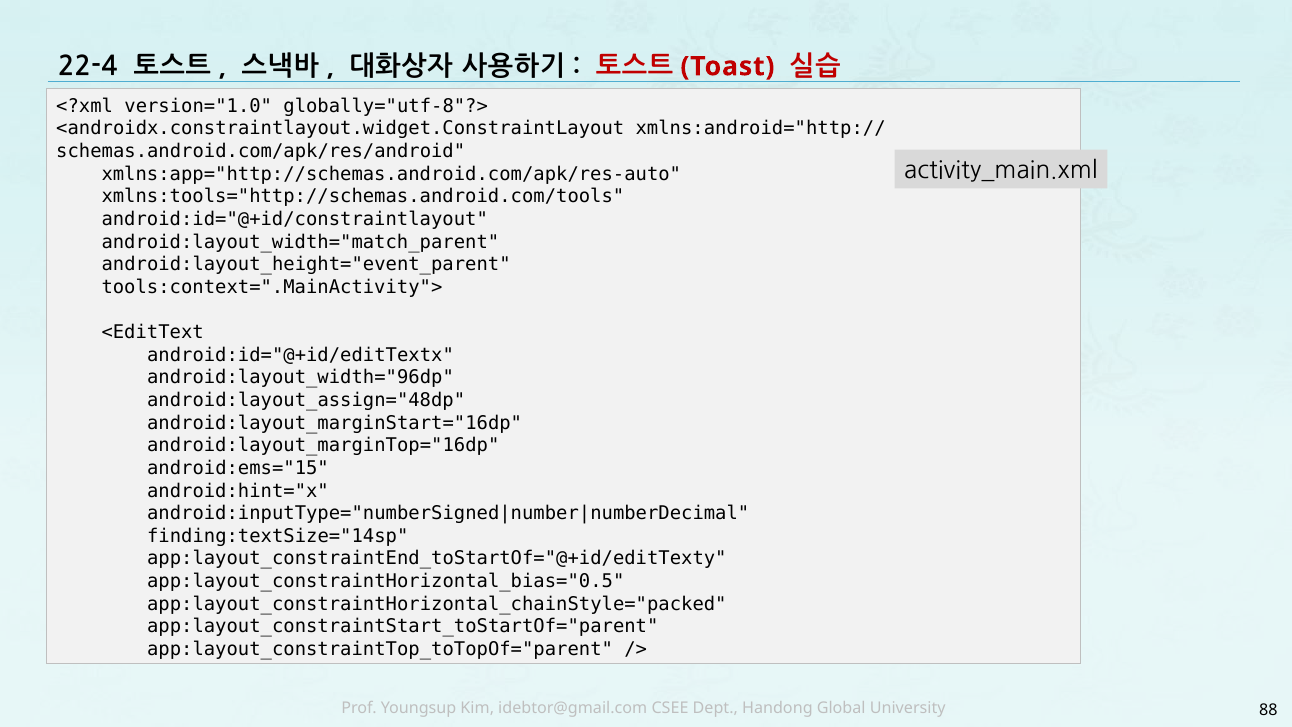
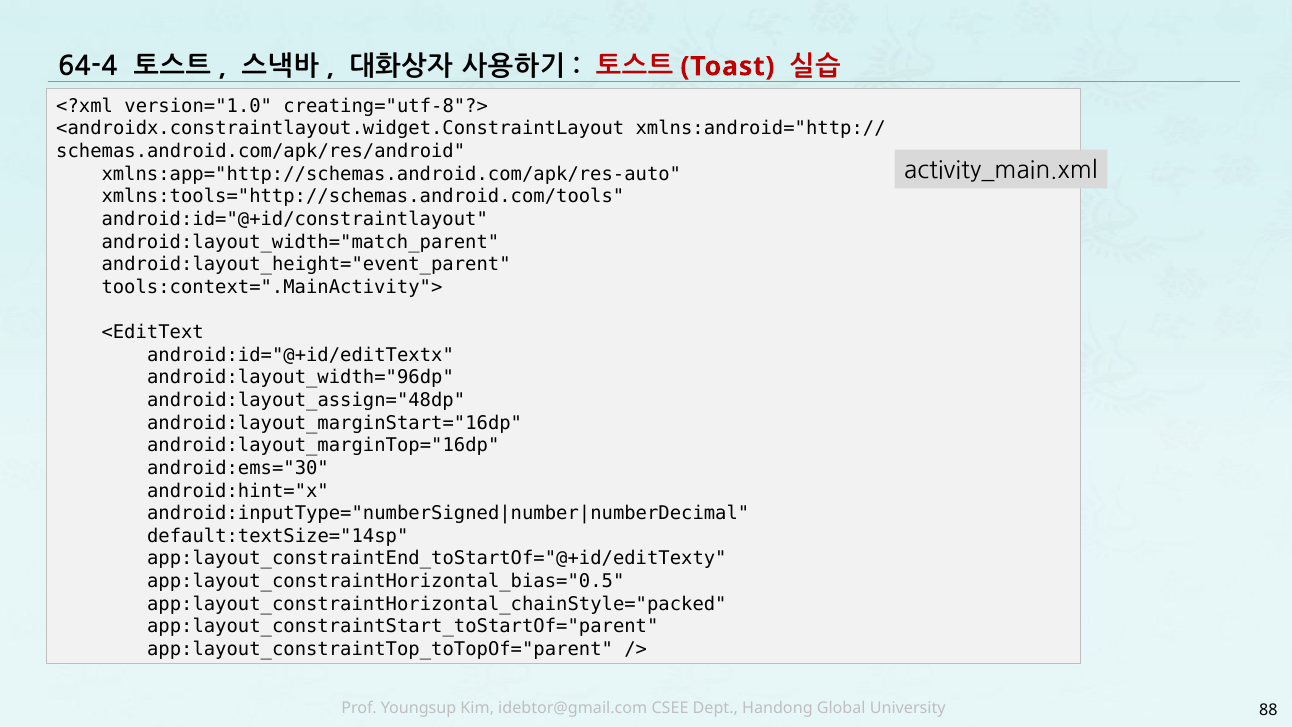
22-4: 22-4 -> 64-4 (88, 66)
globally="utf-8"?>: globally="utf-8"?> -> creating="utf-8"?> (386, 106)
android:ems="15: android:ems="15 -> android:ems="30 (238, 468)
finding:textSize="14sp: finding:textSize="14sp -> default:textSize="14sp (278, 536)
